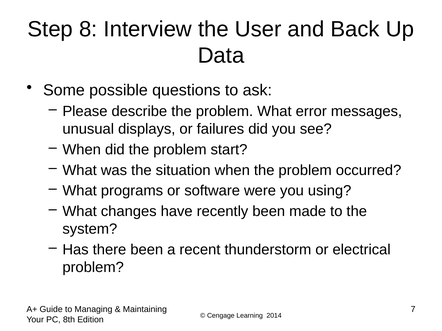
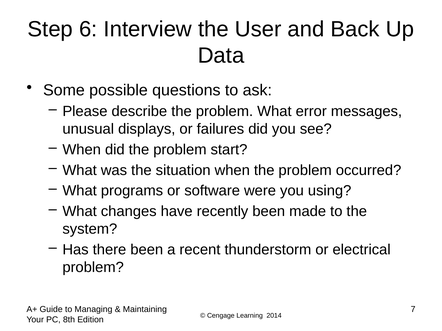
8: 8 -> 6 (88, 29)
